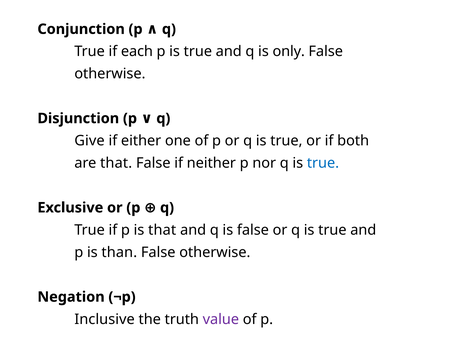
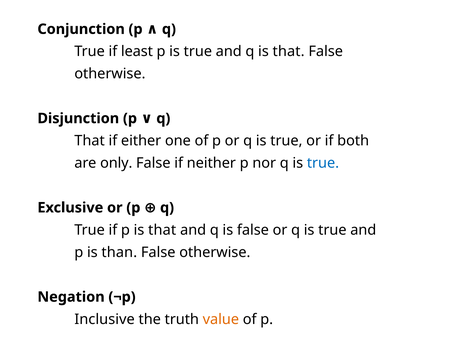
each: each -> least (137, 51)
q is only: only -> that (289, 51)
Give: Give -> That (90, 140)
are that: that -> only (116, 163)
value colour: purple -> orange (221, 319)
